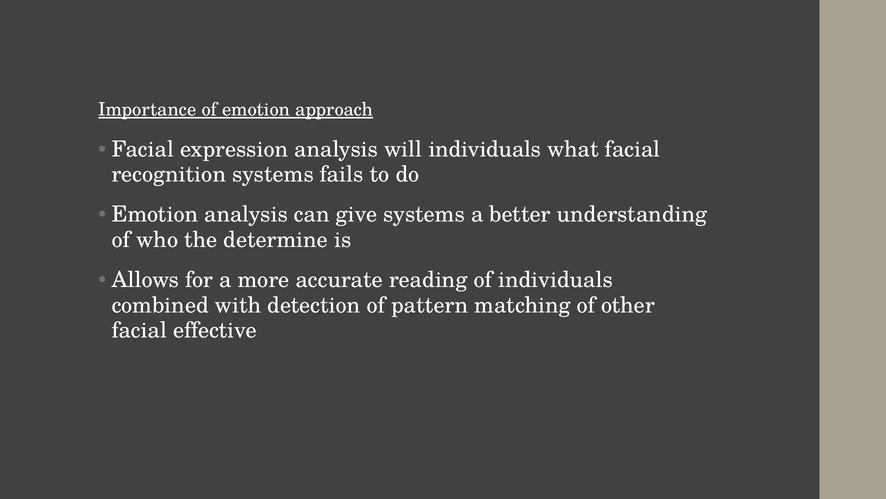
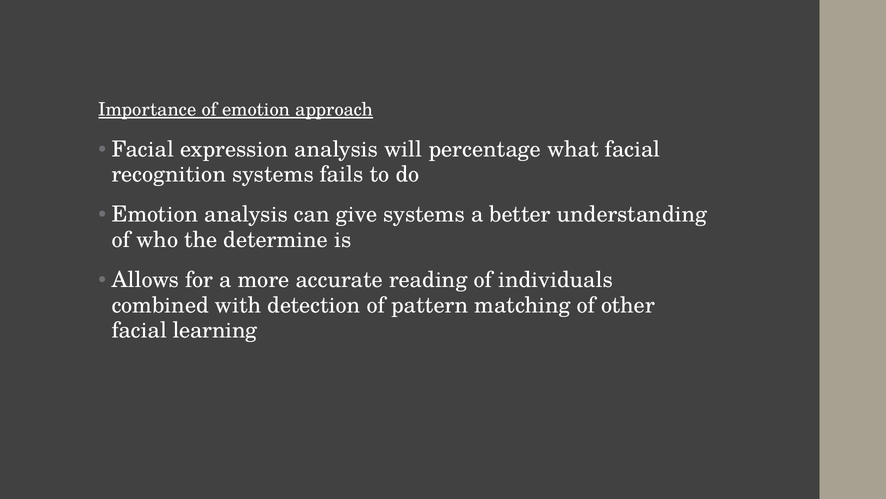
will individuals: individuals -> percentage (485, 149)
effective: effective -> learning (215, 330)
